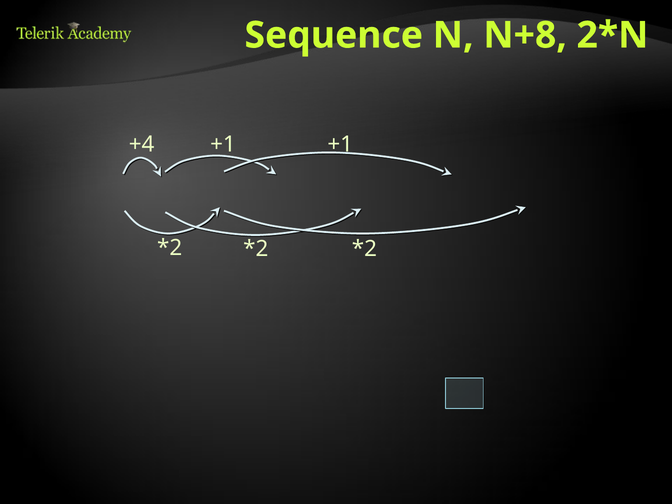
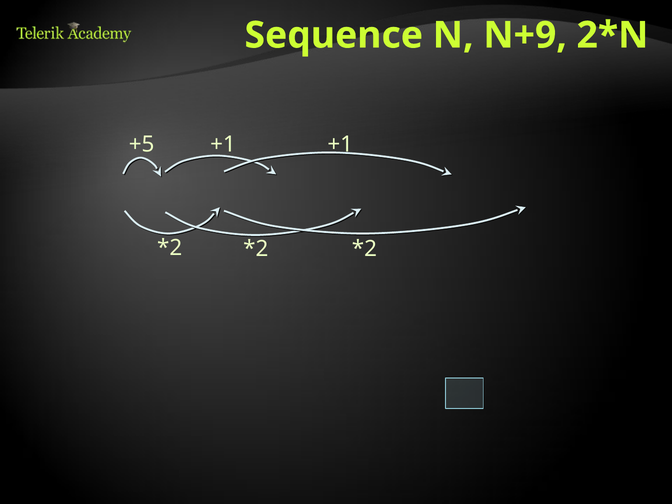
N+8: N+8 -> N+9 (525, 35)
+4: +4 -> +5 (142, 144)
